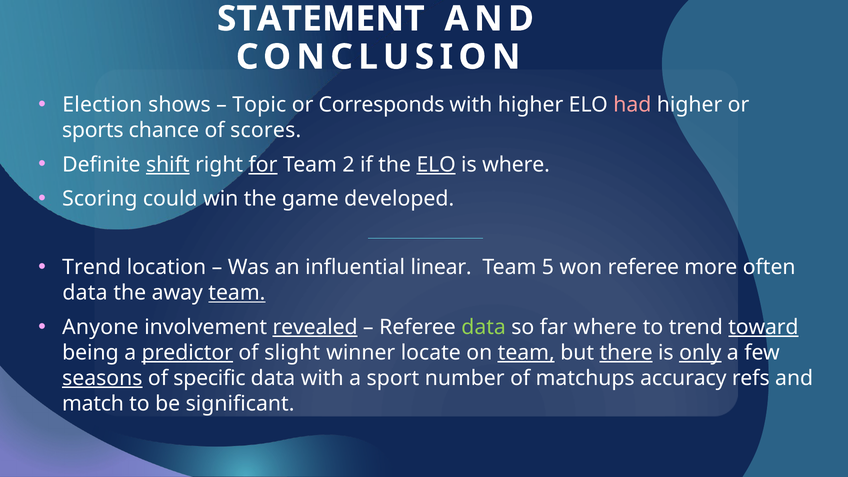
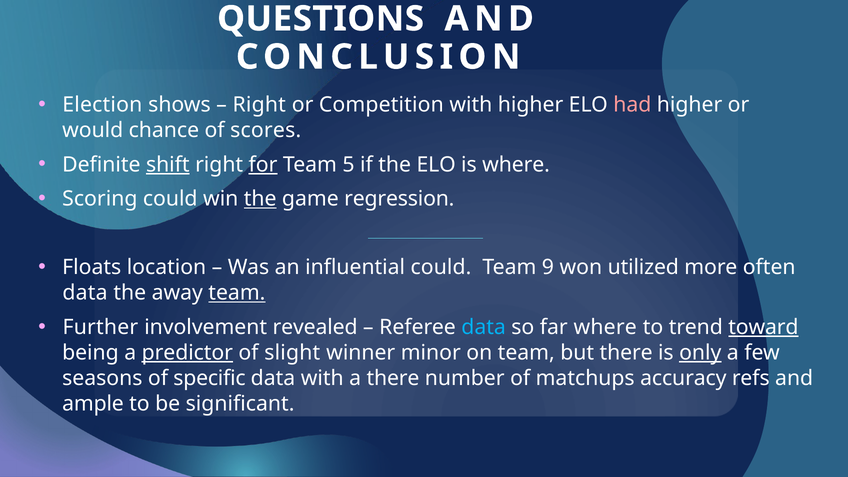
STATEMENT: STATEMENT -> QUESTIONS (321, 19)
Topic: Topic -> Right (259, 105)
Corresponds: Corresponds -> Competition (381, 105)
sports: sports -> would (93, 130)
2: 2 -> 5 (349, 165)
ELO underline: present -> none (436, 165)
the underline: none -> present (260, 199)
developed: developed -> regression (399, 199)
Trend: Trend -> Floats (92, 267)
influential linear: linear -> could (441, 267)
5: 5 -> 9 (548, 267)
won referee: referee -> utilized (643, 267)
Anyone: Anyone -> Further (100, 327)
revealed underline: present -> none (315, 327)
data colour: light green -> light blue (484, 327)
locate: locate -> minor (431, 353)
team underline: present -> none (526, 353)
there underline: present -> none (626, 353)
seasons underline: present -> none (102, 378)
a sport: sport -> there (393, 378)
match: match -> ample (93, 404)
